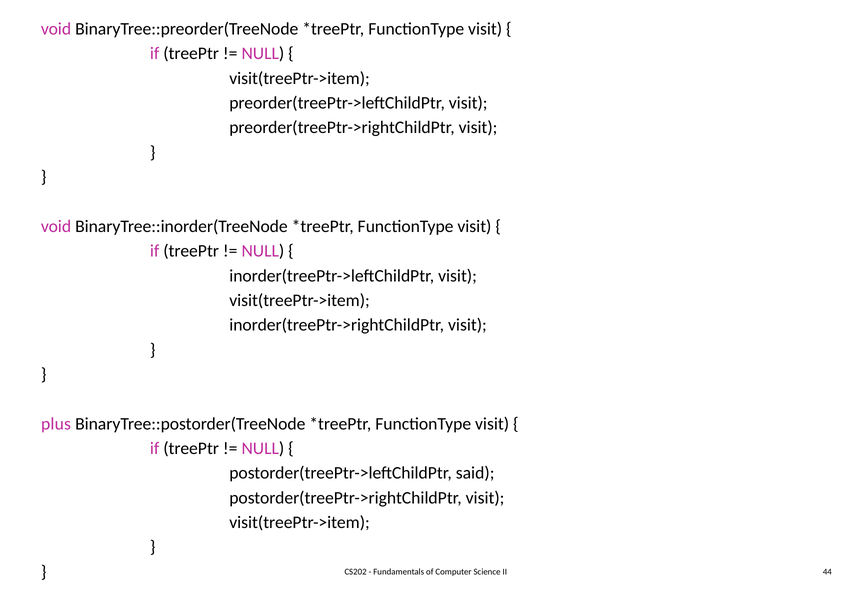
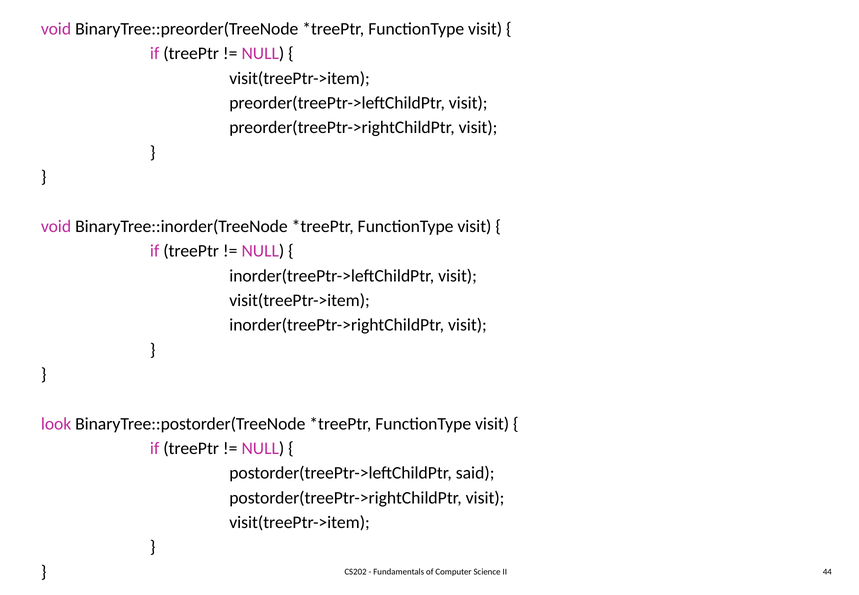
plus: plus -> look (56, 424)
